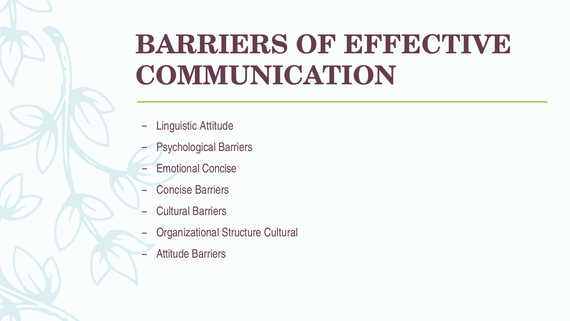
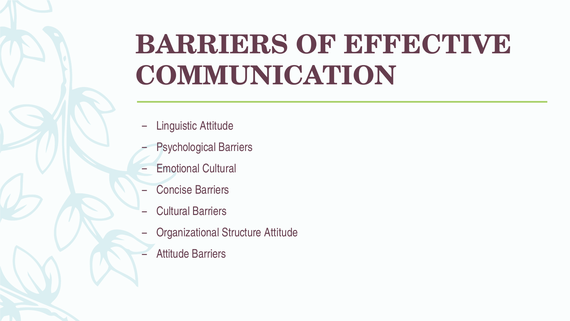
Emotional Concise: Concise -> Cultural (219, 168)
Structure Cultural: Cultural -> Attitude (281, 232)
